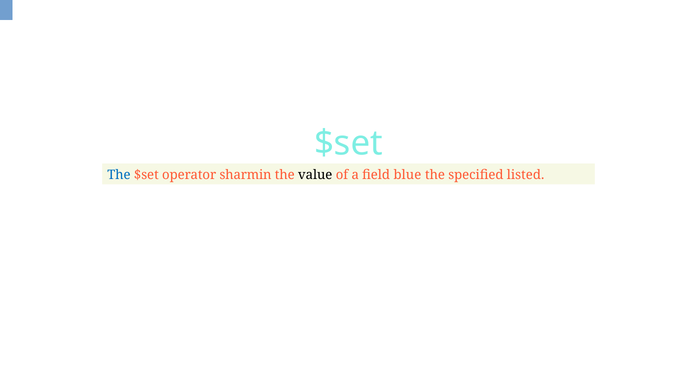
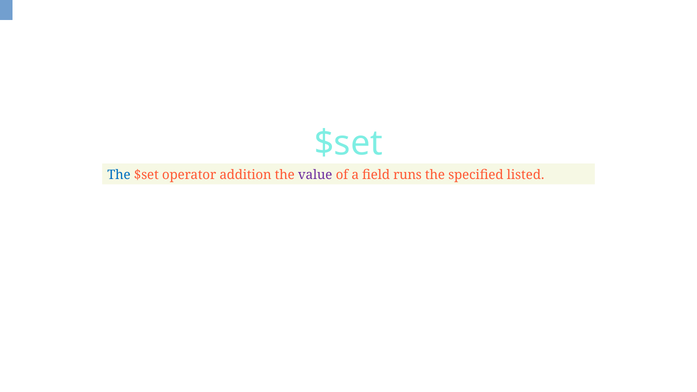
sharmin: sharmin -> addition (246, 175)
value colour: black -> purple (315, 175)
blue: blue -> runs (408, 175)
